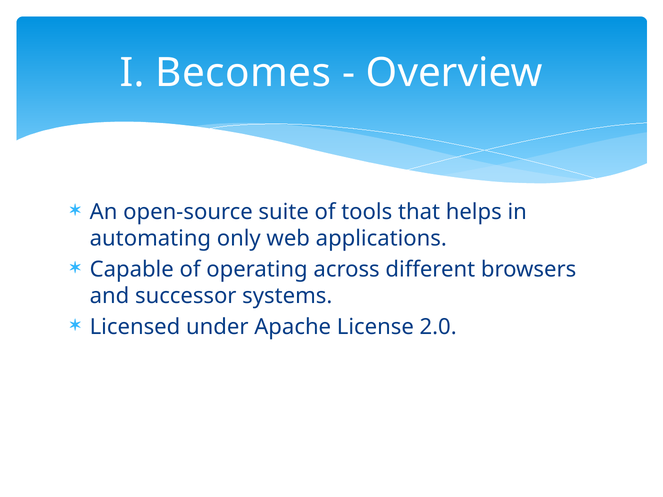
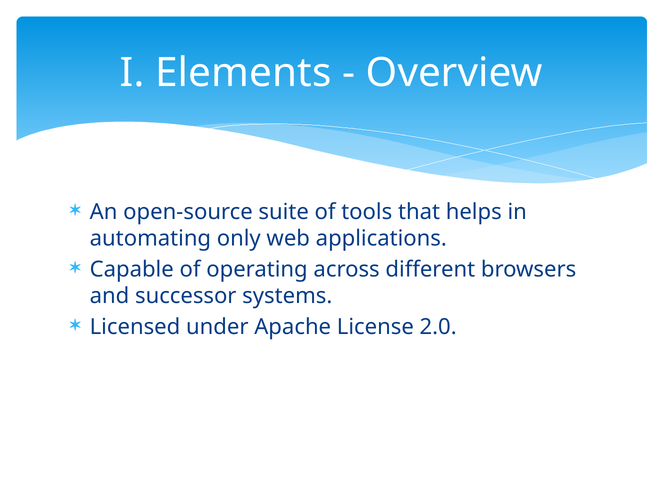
Becomes: Becomes -> Elements (243, 73)
